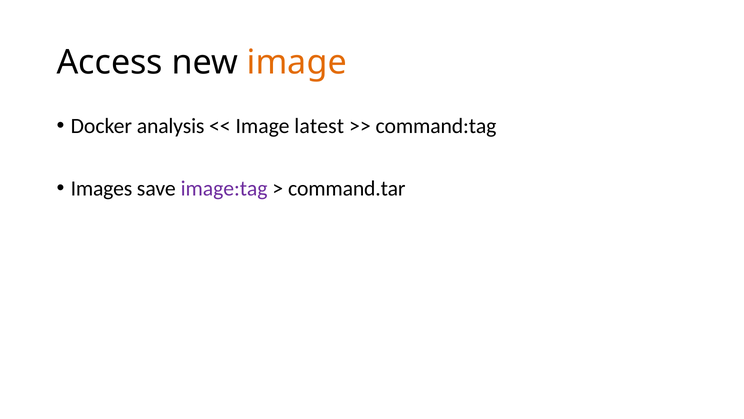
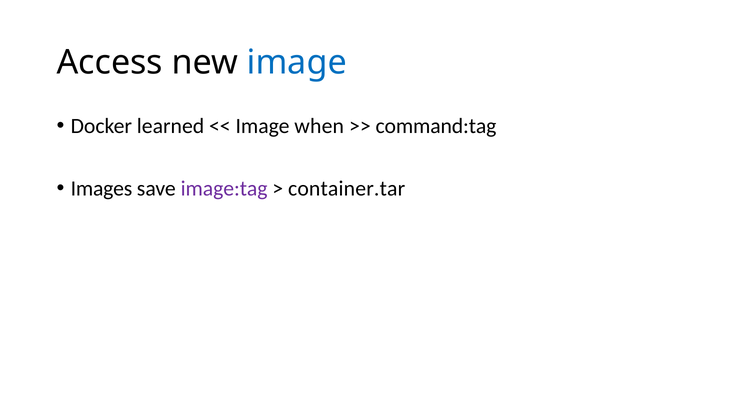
image colour: orange -> blue (297, 62)
analysis: analysis -> learned (171, 126)
latest: latest -> when (319, 126)
command.tar: command.tar -> container.tar (347, 188)
